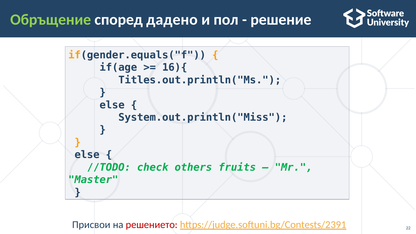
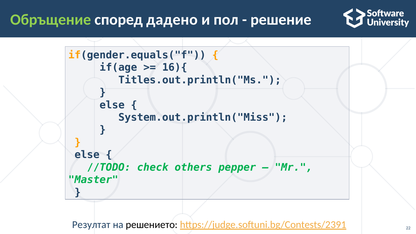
fruits: fruits -> pepper (237, 167)
Присвои: Присвои -> Резултат (91, 225)
решението colour: red -> black (152, 225)
